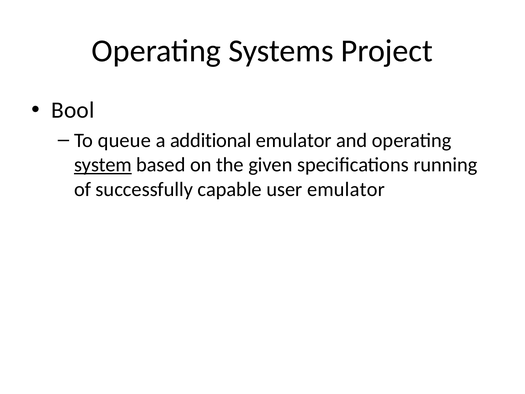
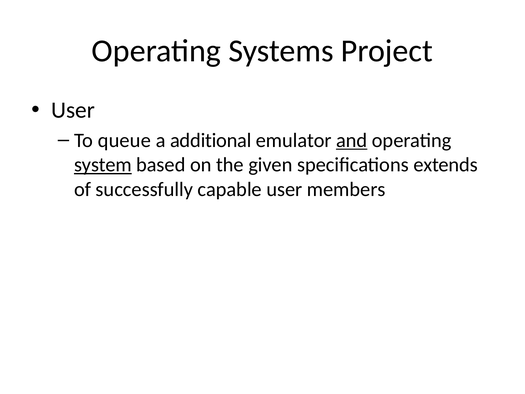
Bool: Bool -> User (73, 110)
and underline: none -> present (352, 140)
running: running -> extends (446, 165)
user emulator: emulator -> members (346, 189)
